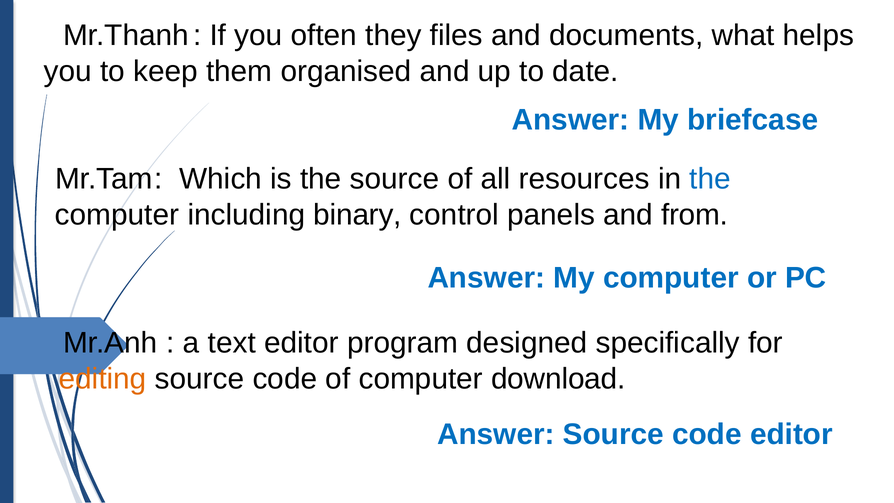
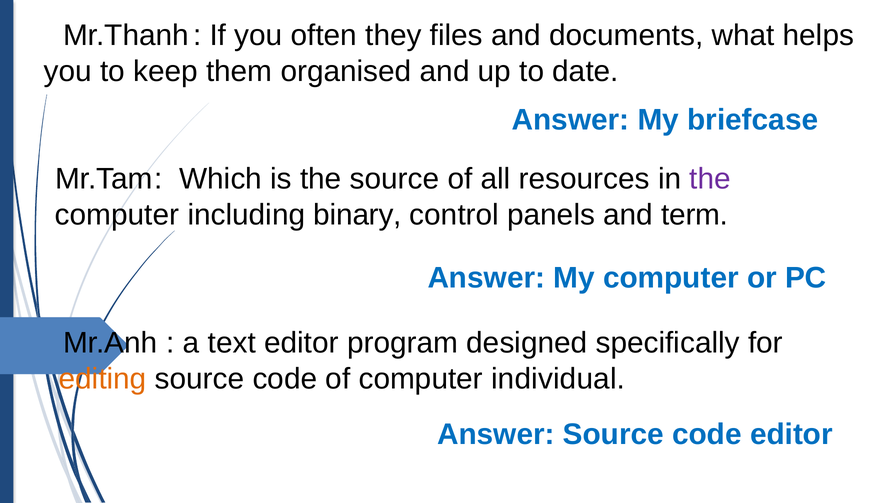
the colour: blue -> purple (710, 179)
from: from -> term (695, 215)
download: download -> individual (558, 379)
